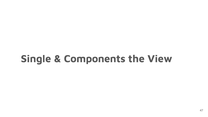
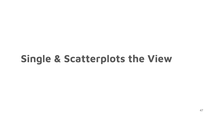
Components: Components -> Scatterplots (95, 59)
